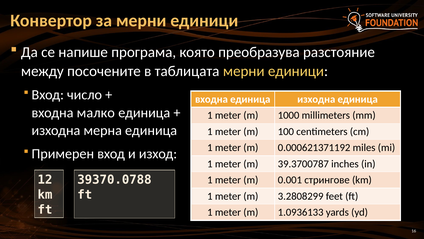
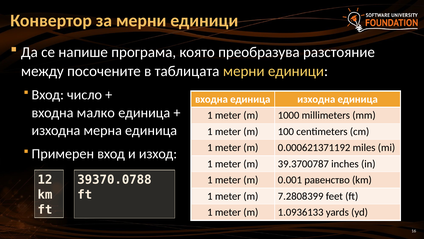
стрингове: стрингове -> равенство (327, 180)
3.2808299: 3.2808299 -> 7.2808399 (301, 196)
